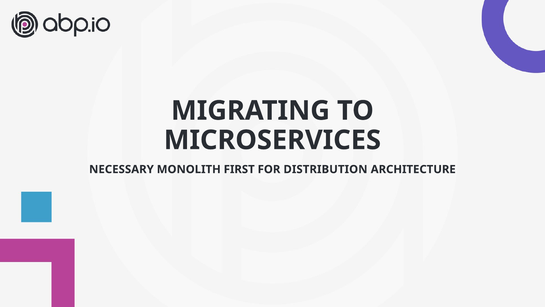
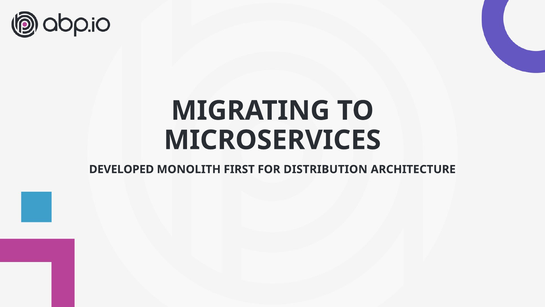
NECESSARY: NECESSARY -> DEVELOPED (122, 169)
